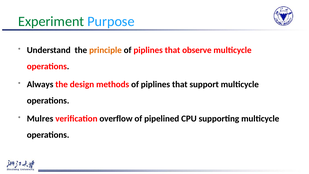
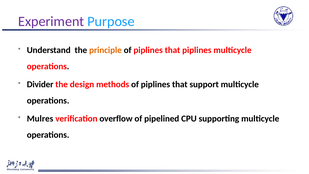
Experiment colour: green -> purple (51, 22)
that observe: observe -> piplines (197, 50)
Always: Always -> Divider (40, 84)
